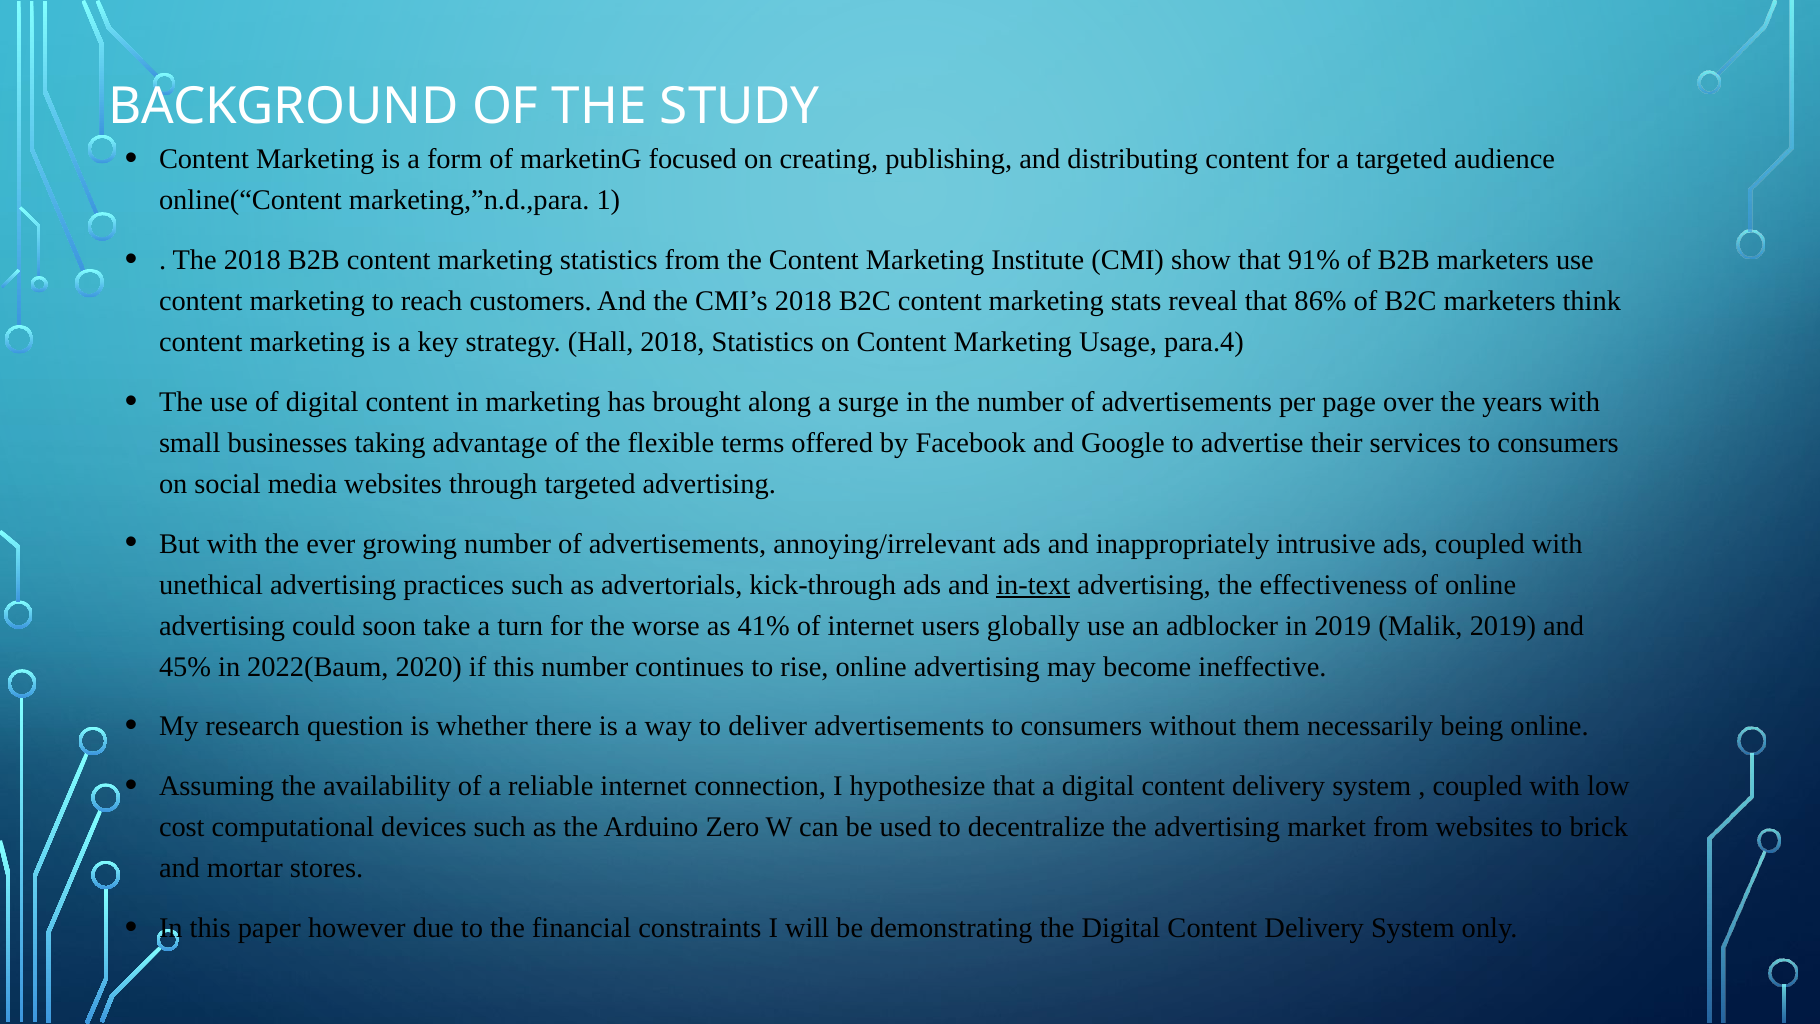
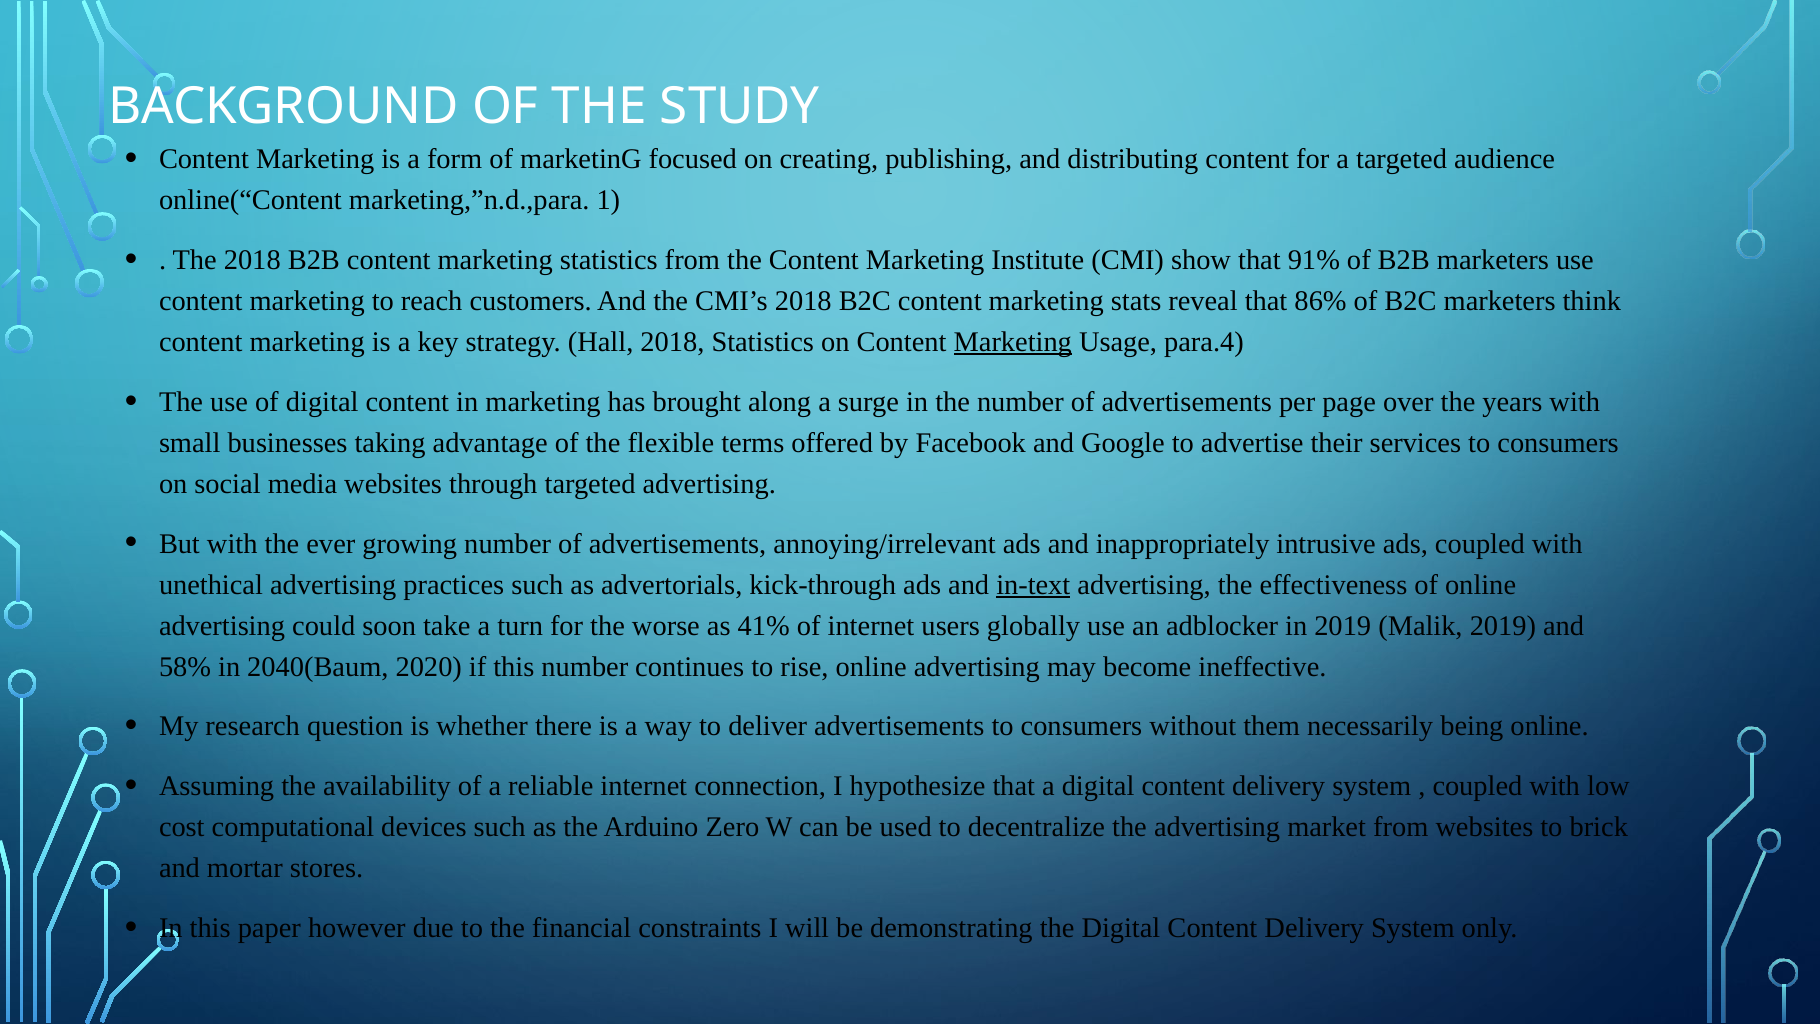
Marketing underline: none -> present (1013, 342)
45%: 45% -> 58% (185, 666)
2022(Baum: 2022(Baum -> 2040(Baum (318, 666)
